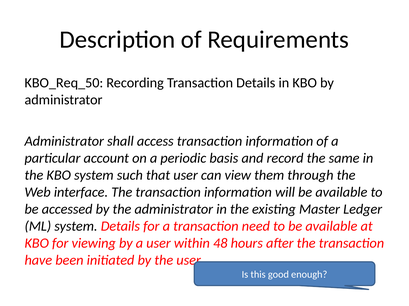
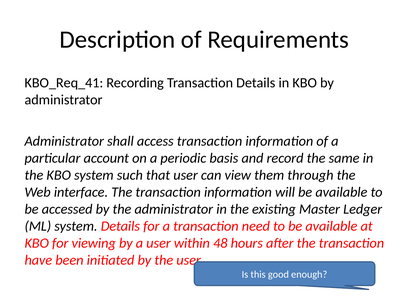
KBO_Req_50: KBO_Req_50 -> KBO_Req_41 (64, 83)
